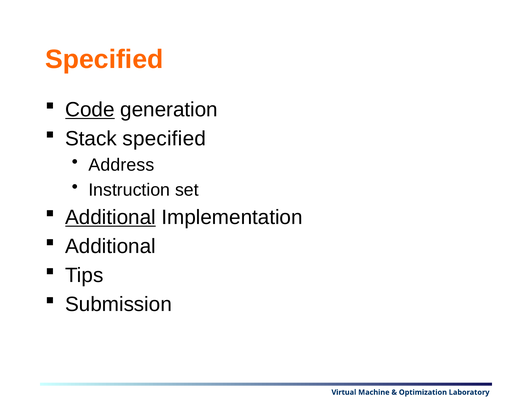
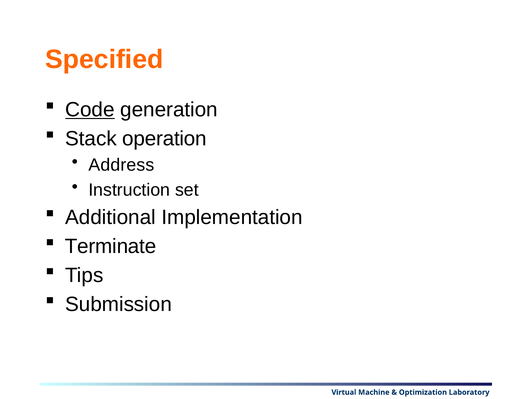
Stack specified: specified -> operation (164, 139)
Additional underline: present -> none (111, 217)
Additional: Additional -> Terminate (111, 246)
